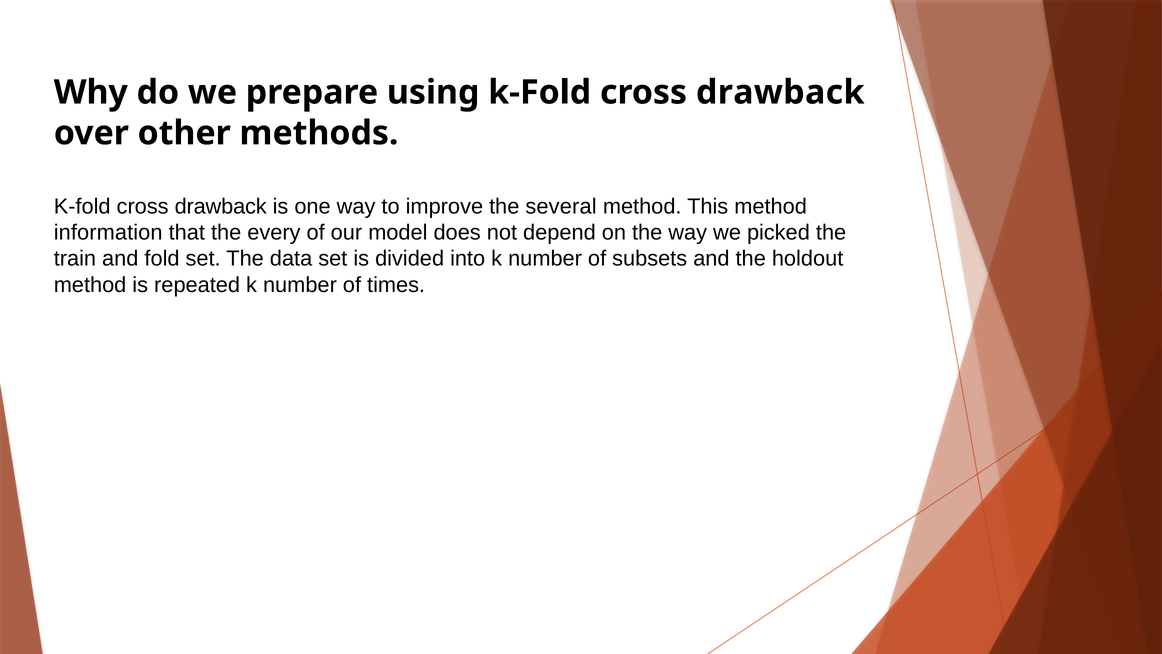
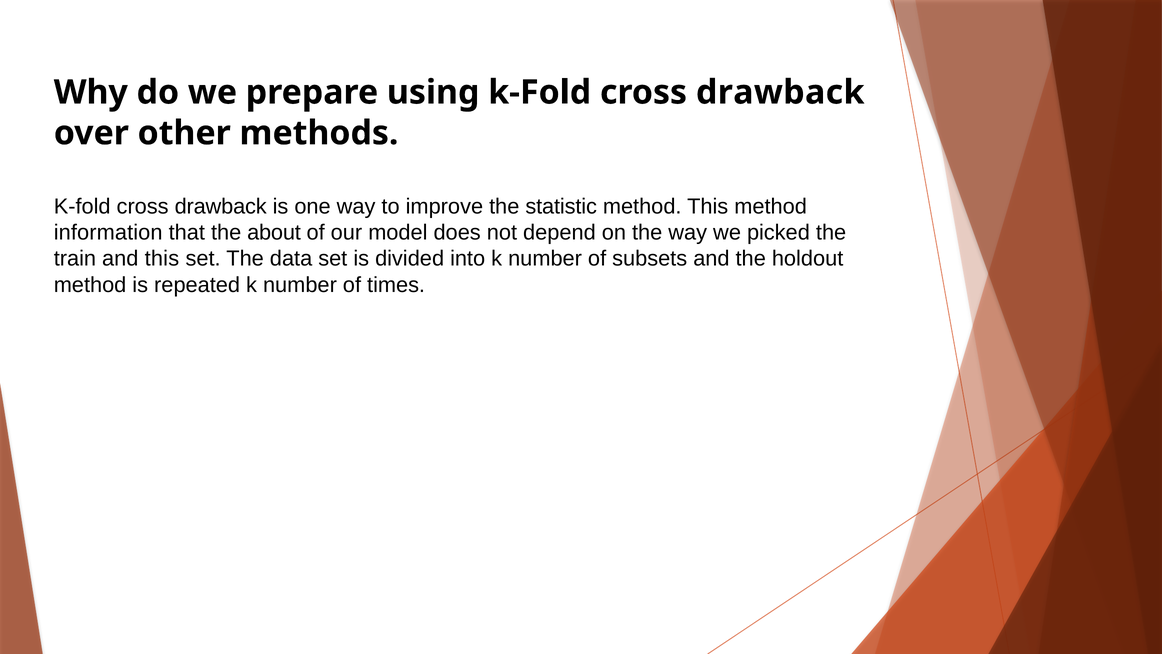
several: several -> statistic (561, 206)
every: every -> about (274, 232)
and fold: fold -> this (162, 259)
